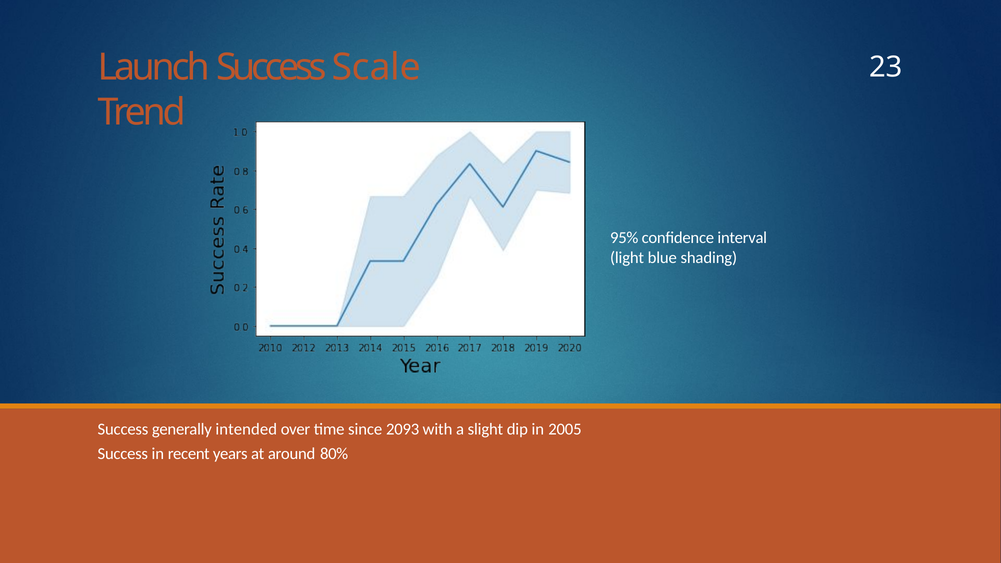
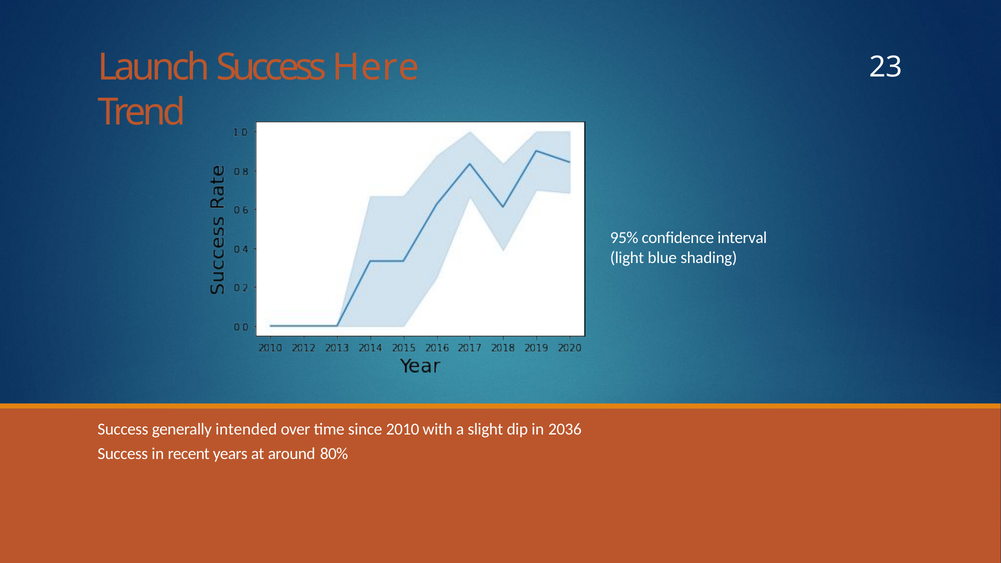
Scale: Scale -> Here (376, 68)
2093: 2093 -> 2010 (403, 430)
2005: 2005 -> 2036 (565, 430)
